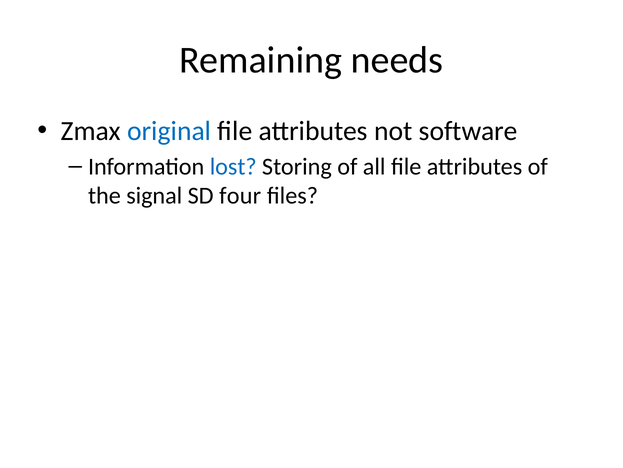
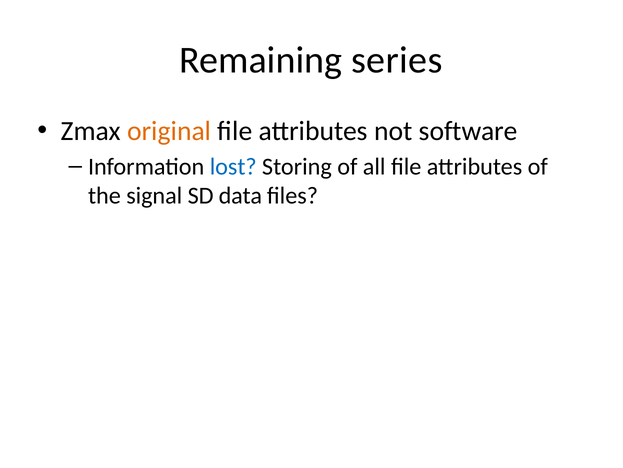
needs: needs -> series (397, 60)
original colour: blue -> orange (169, 131)
four: four -> data (240, 196)
